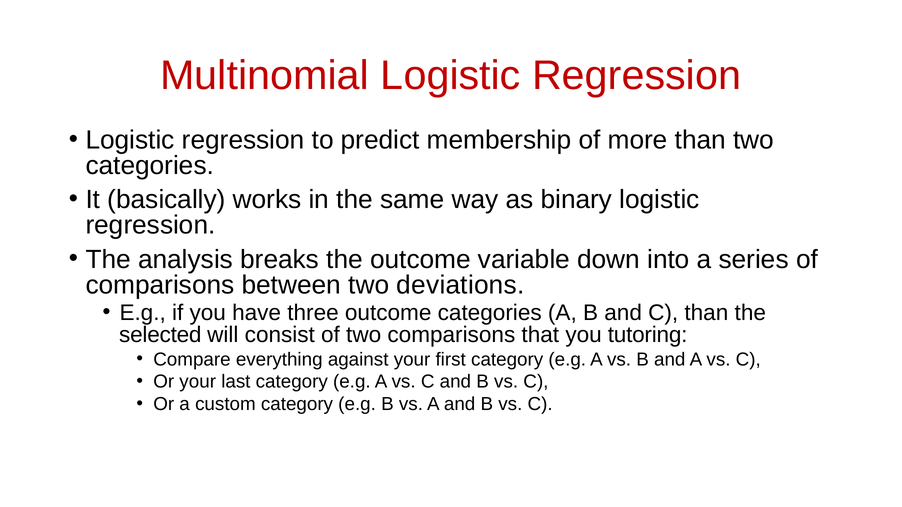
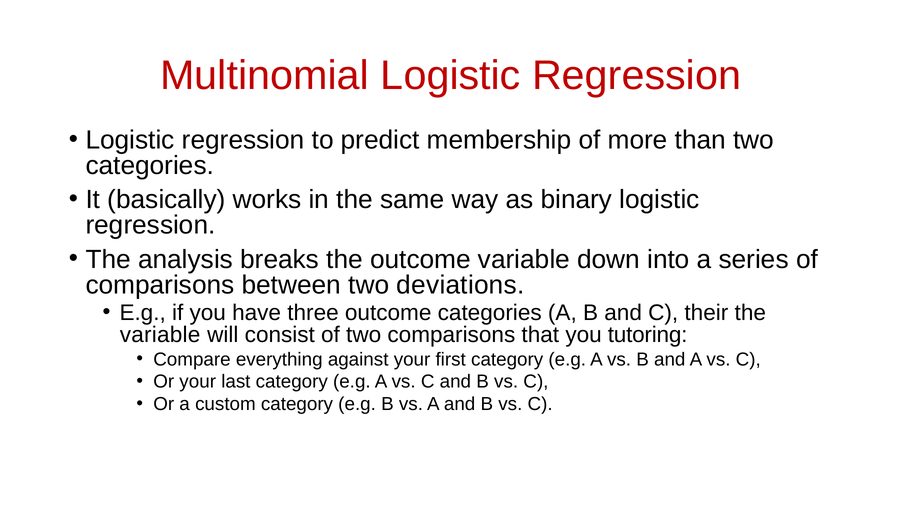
C than: than -> their (706, 313)
selected: selected -> variable (160, 335)
